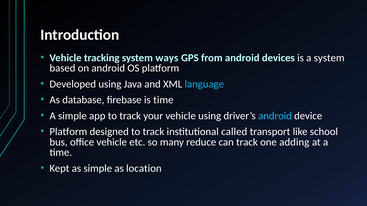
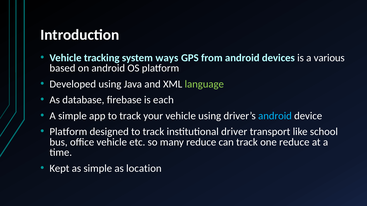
a system: system -> various (329, 58)
language colour: light blue -> light green (204, 84)
is time: time -> each (163, 100)
called: called -> driver (234, 132)
one adding: adding -> reduce (294, 142)
